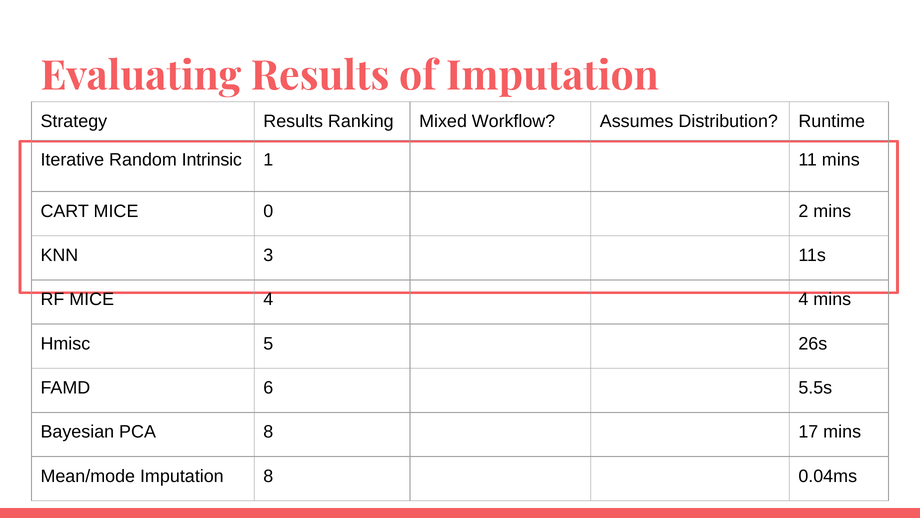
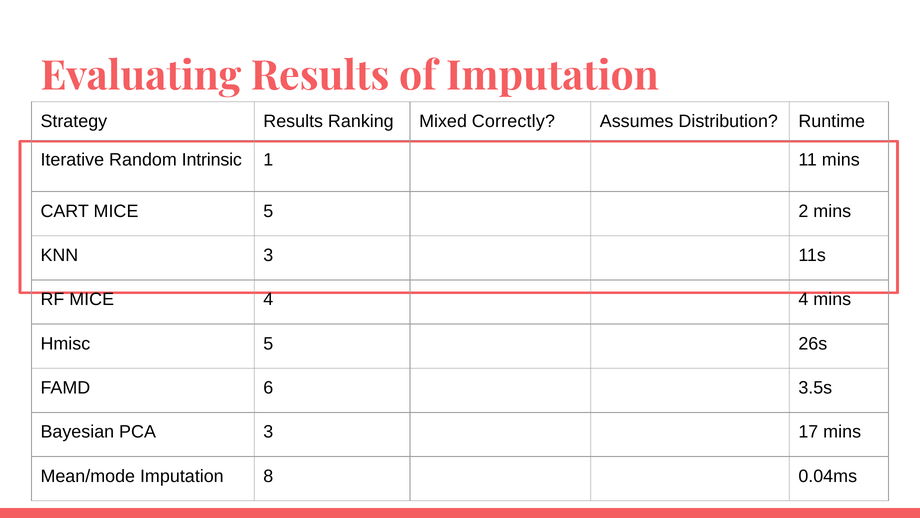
Workflow: Workflow -> Correctly (513, 121)
MICE 0: 0 -> 5 (268, 211)
5.5s: 5.5s -> 3.5s (815, 387)
PCA 8: 8 -> 3 (268, 432)
